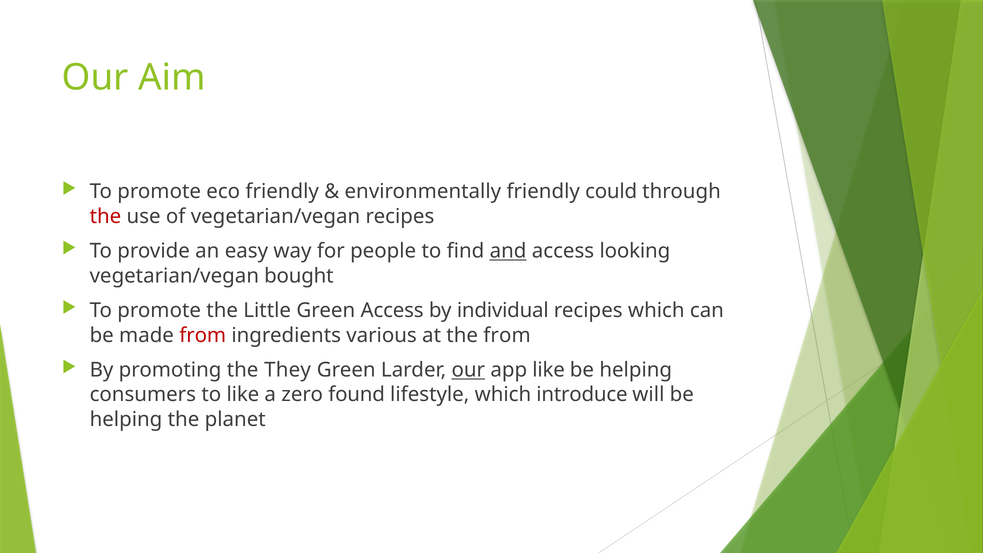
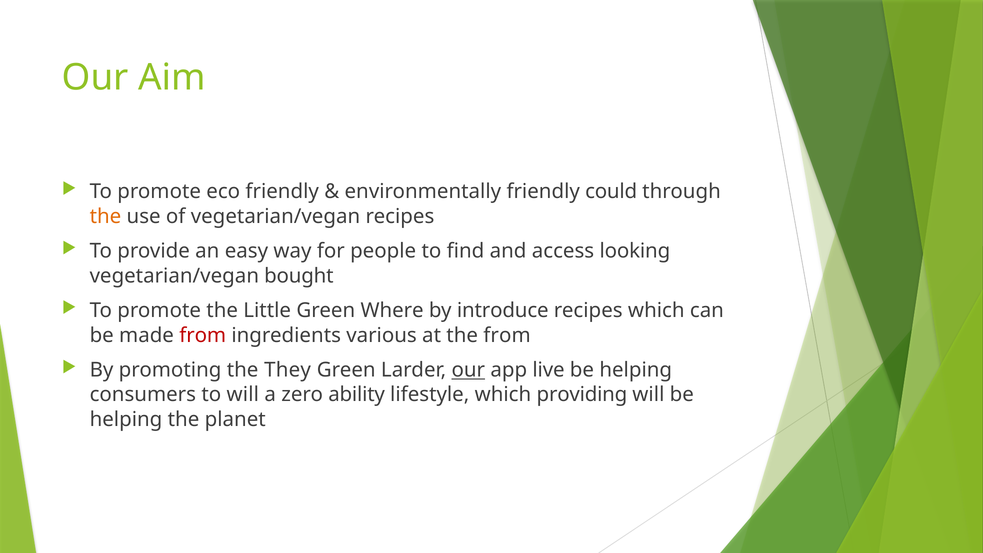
the colour: red -> orange (105, 216)
and underline: present -> none (508, 251)
Green Access: Access -> Where (392, 311)
individual: individual -> introduce (503, 311)
app like: like -> live (549, 370)
to like: like -> will (243, 395)
found: found -> ability (357, 395)
introduce: introduce -> providing (582, 395)
